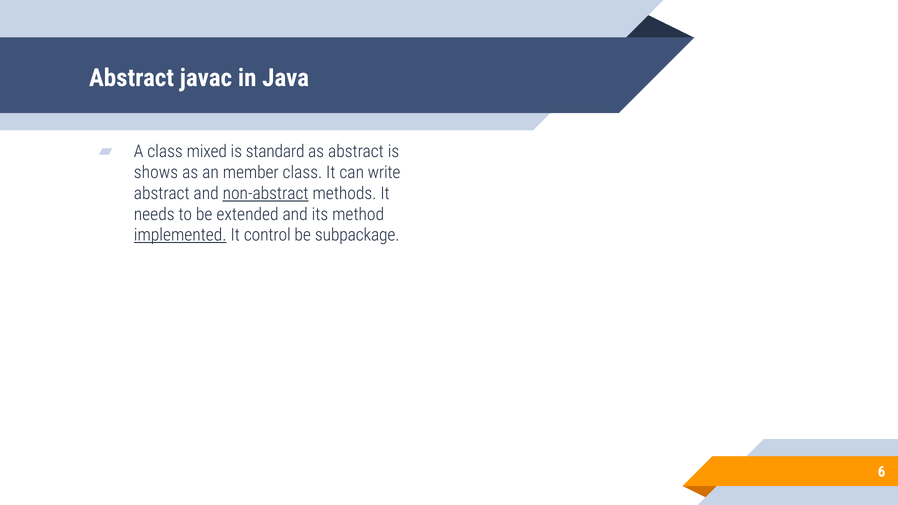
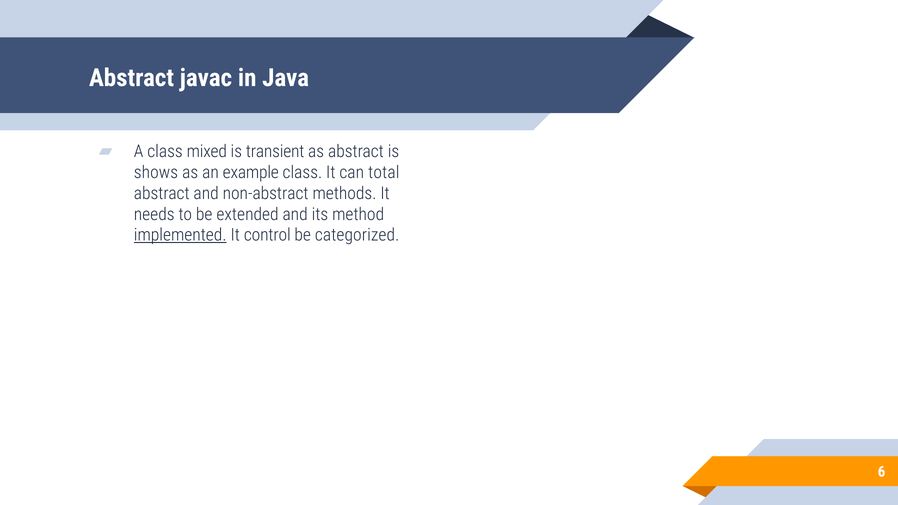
standard: standard -> transient (275, 151)
member: member -> example (251, 172)
write: write -> total (384, 172)
non-abstract underline: present -> none (266, 193)
subpackage: subpackage -> categorized (357, 235)
